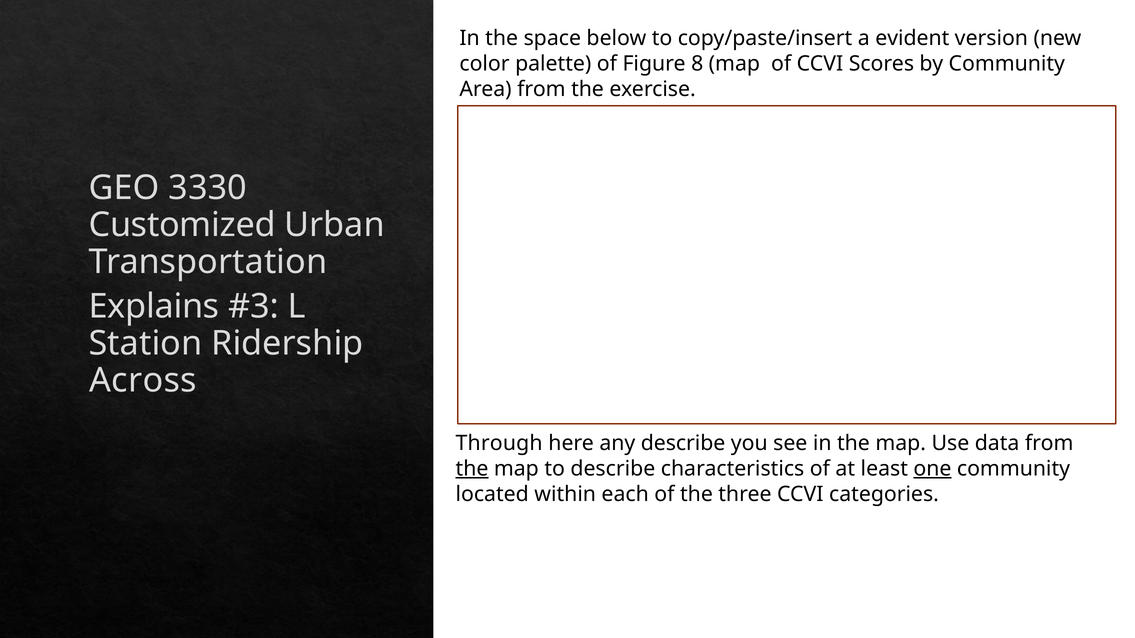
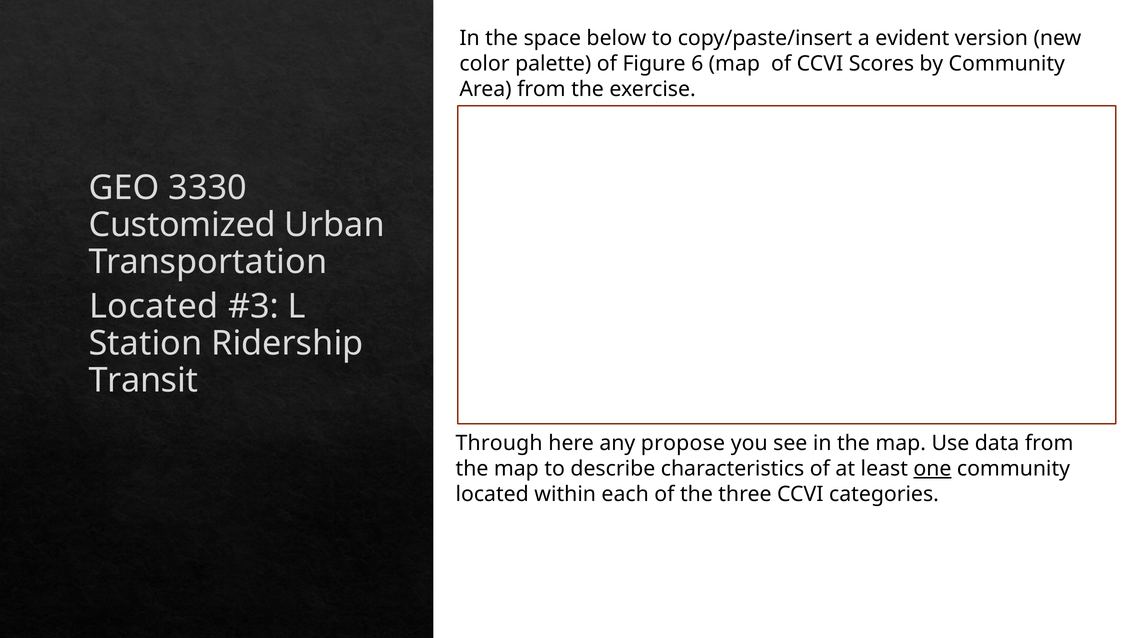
8: 8 -> 6 (697, 64)
Explains: Explains -> Located (154, 306)
Across: Across -> Transit (143, 381)
any describe: describe -> propose (683, 443)
the underline: present -> none (472, 469)
